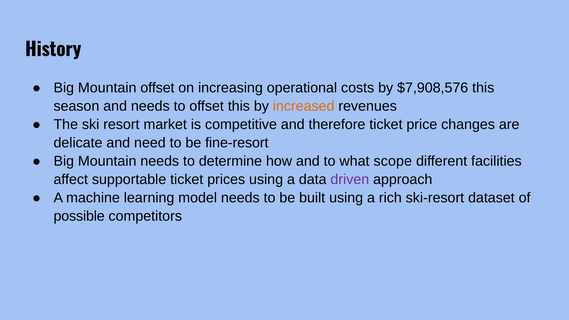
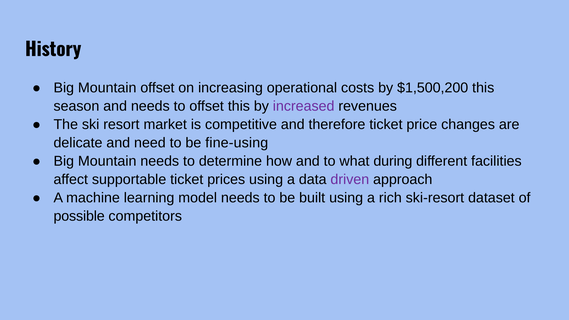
$7,908,576: $7,908,576 -> $1,500,200 (433, 88)
increased colour: orange -> purple (304, 106)
fine-resort: fine-resort -> fine-using (237, 143)
scope: scope -> during (393, 161)
